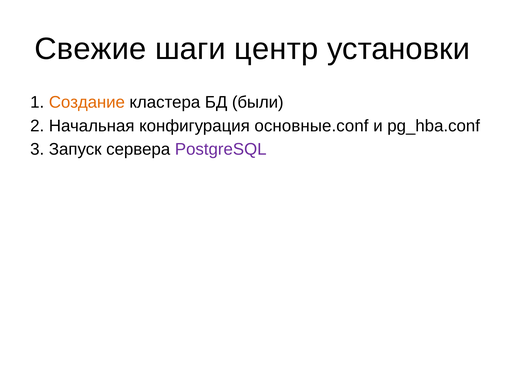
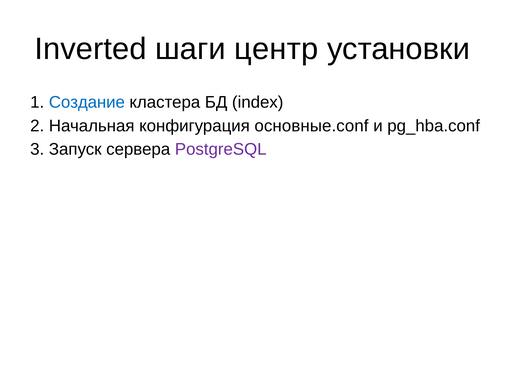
Свежие: Свежие -> Inverted (90, 49)
Создание colour: orange -> blue (87, 102)
были: были -> index (258, 102)
